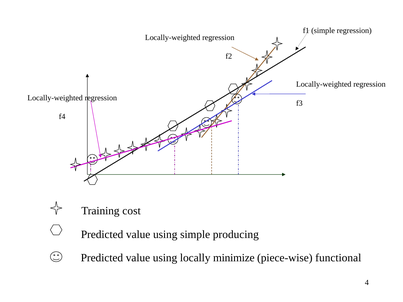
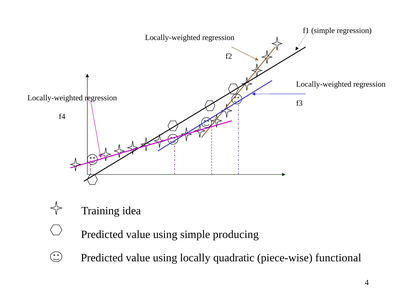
cost: cost -> idea (132, 211)
minimize: minimize -> quadratic (234, 258)
